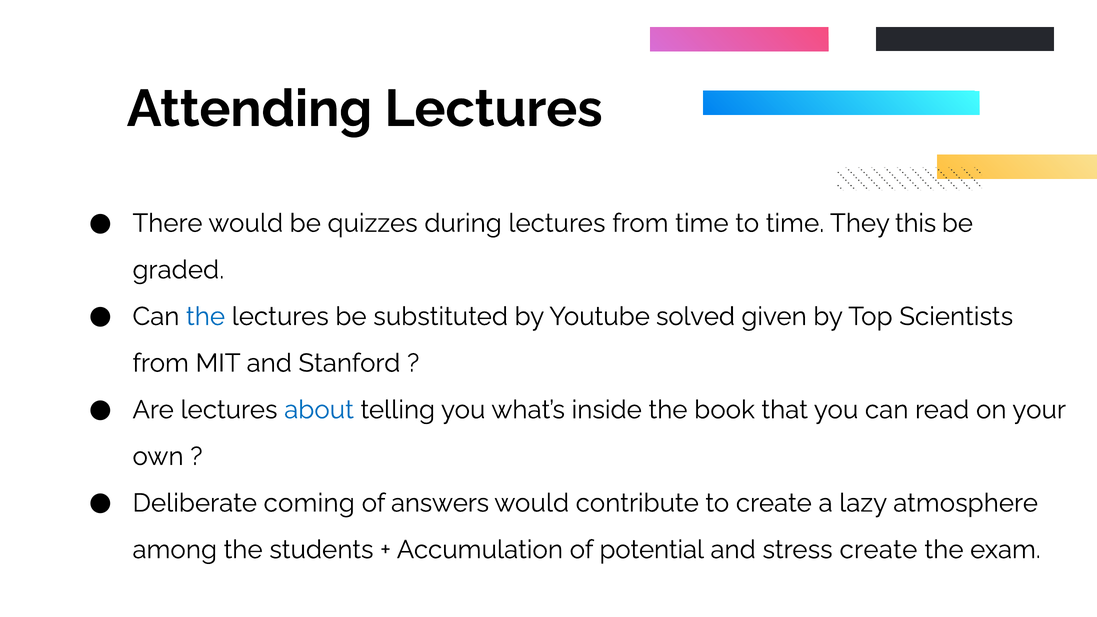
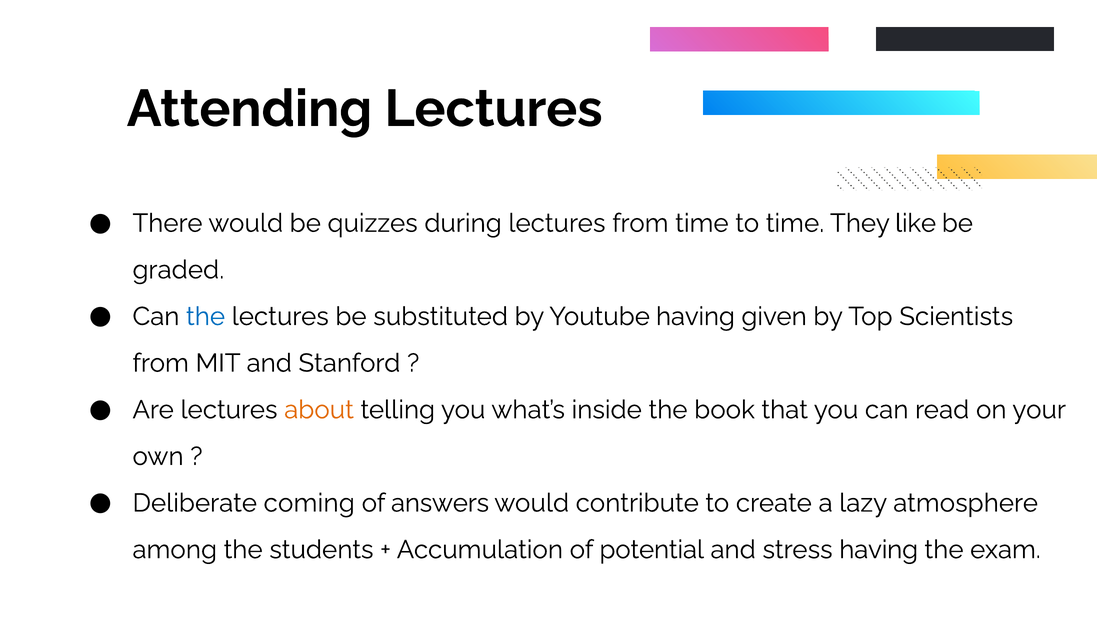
this: this -> like (916, 223)
Youtube solved: solved -> having (695, 317)
about colour: blue -> orange (319, 410)
stress create: create -> having (879, 550)
